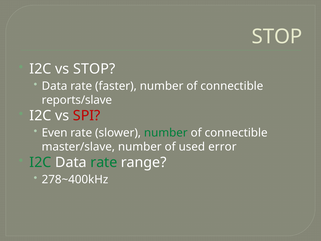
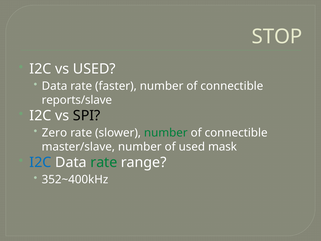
vs STOP: STOP -> USED (94, 69)
SPI colour: red -> black (87, 116)
Even: Even -> Zero (54, 133)
error: error -> mask (222, 147)
I2C colour: green -> blue (40, 162)
278~400kHz: 278~400kHz -> 352~400kHz (75, 179)
